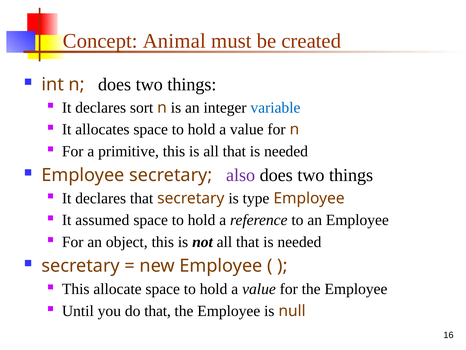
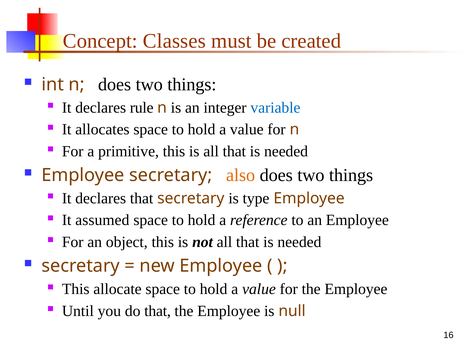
Animal: Animal -> Classes (174, 41)
sort: sort -> rule (142, 108)
also colour: purple -> orange (241, 175)
